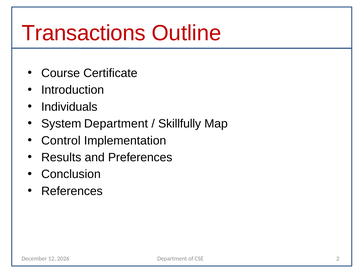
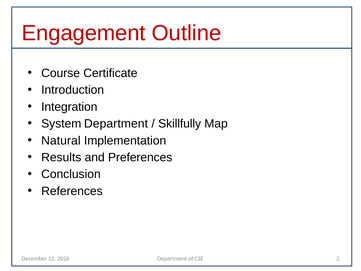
Transactions: Transactions -> Engagement (84, 33)
Individuals: Individuals -> Integration (69, 107)
Control: Control -> Natural (61, 140)
